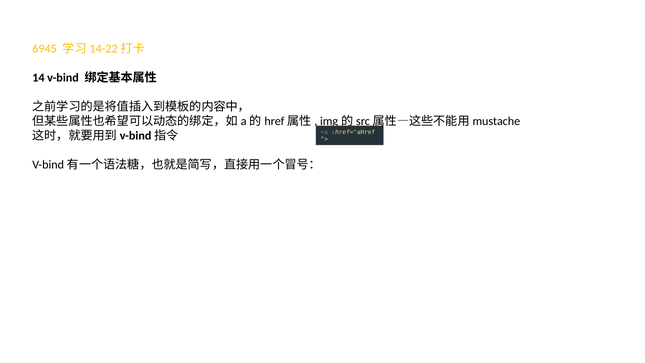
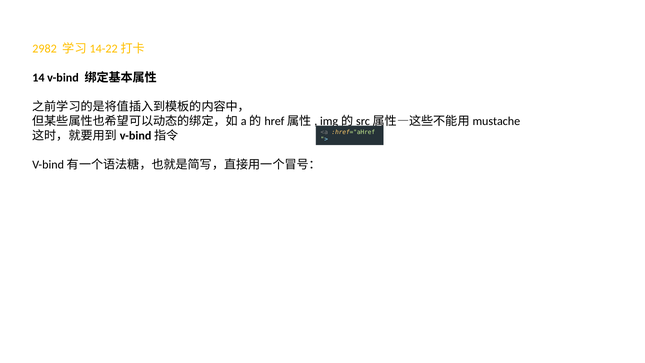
6945: 6945 -> 2982 (45, 49)
